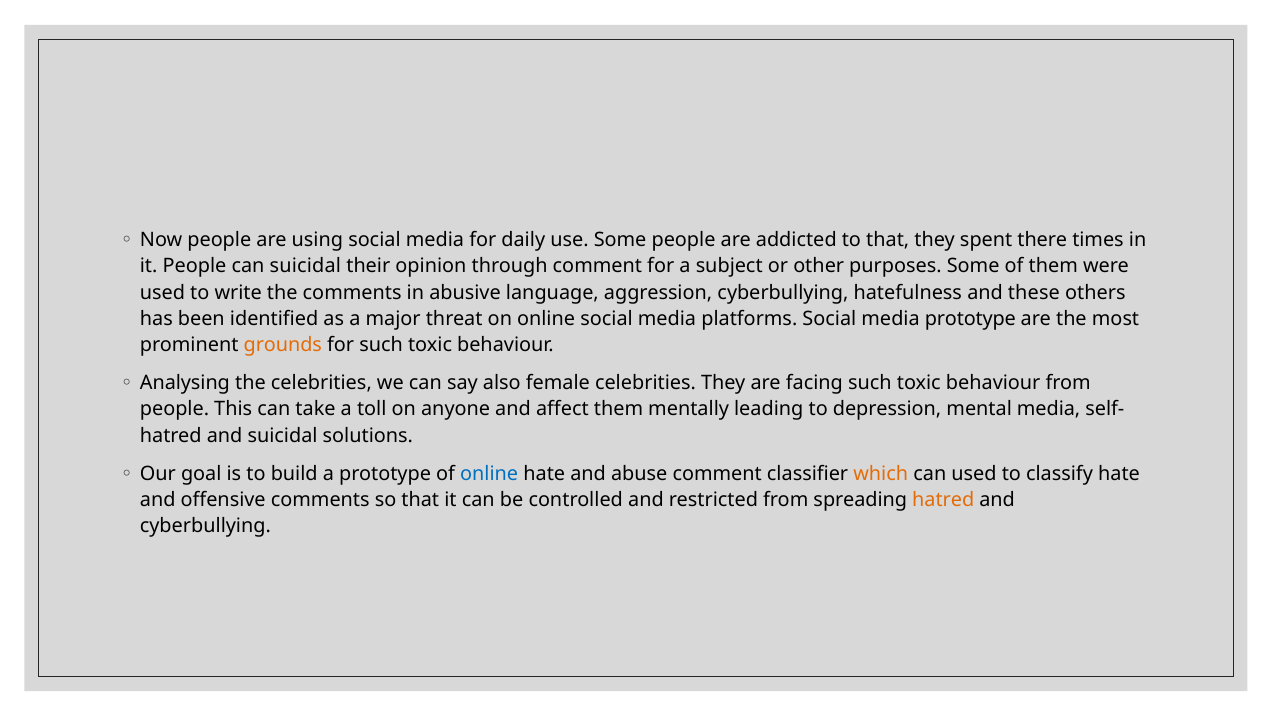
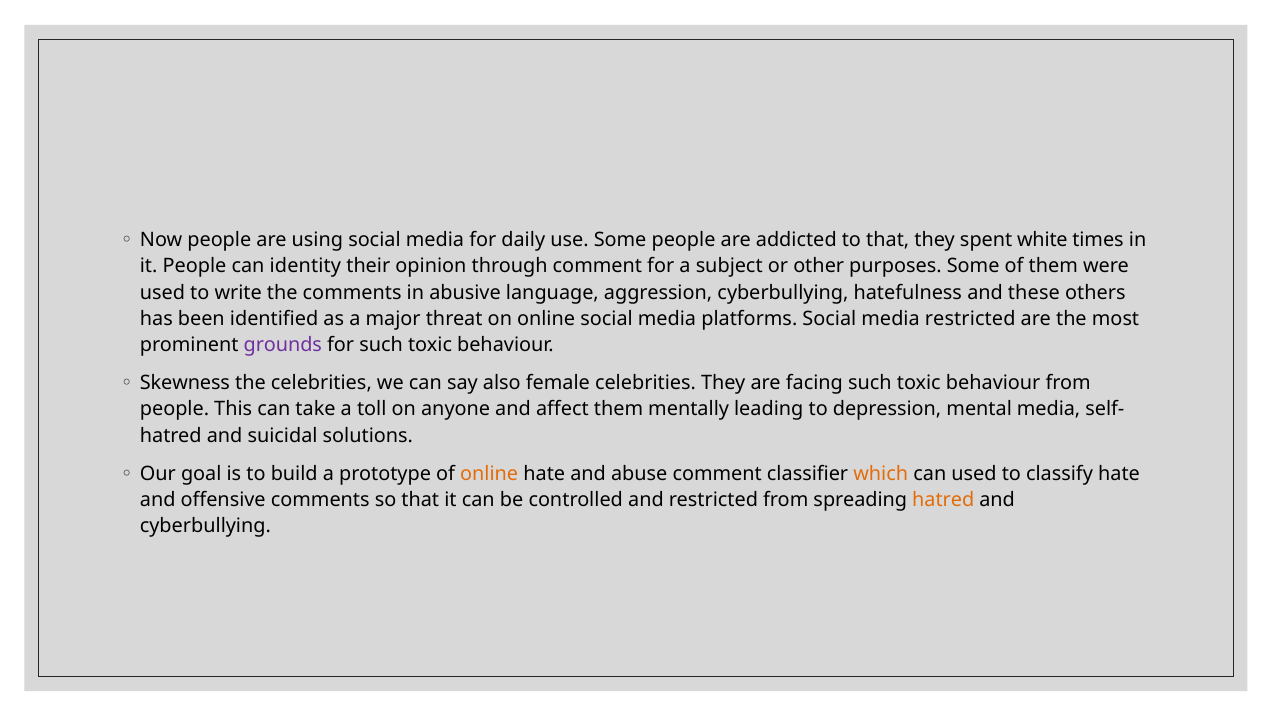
there: there -> white (1042, 240)
can suicidal: suicidal -> identity (305, 266)
media prototype: prototype -> restricted (970, 319)
grounds colour: orange -> purple (283, 345)
Analysing: Analysing -> Skewness (185, 383)
online colour: blue -> orange (489, 473)
